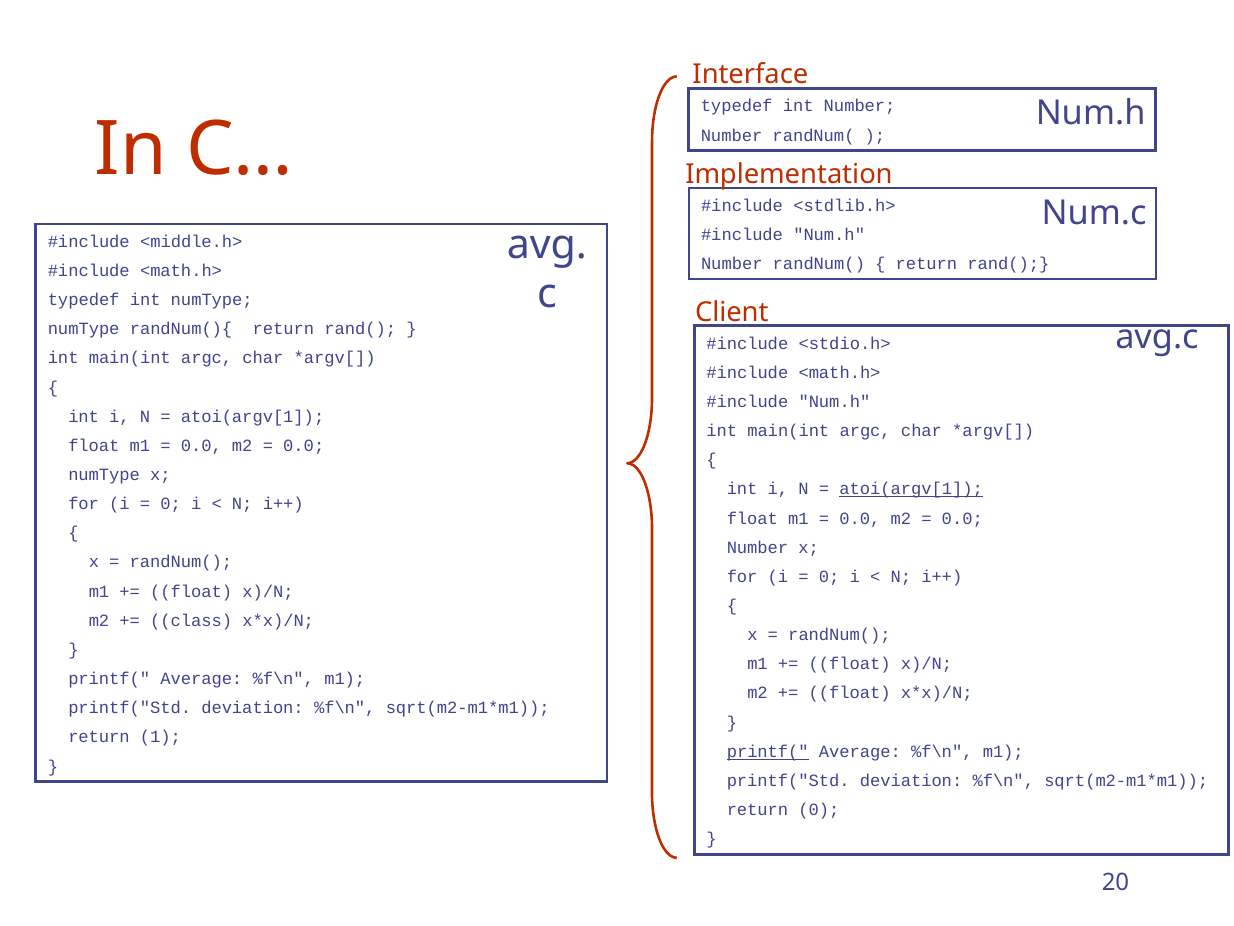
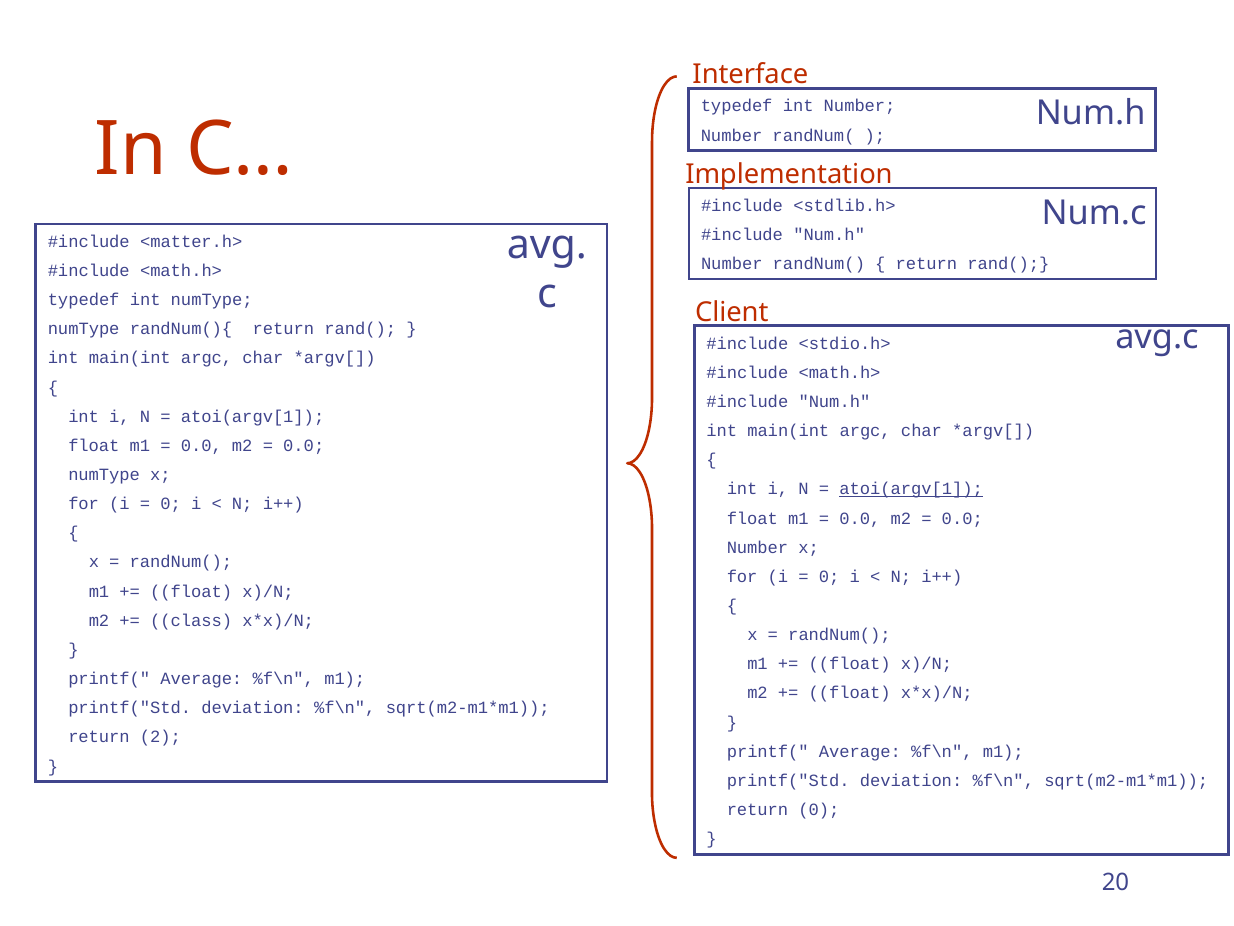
<middle.h>: <middle.h> -> <matter.h> (191, 241)
1: 1 -> 2 (160, 737)
printf( underline: present -> none (768, 751)
